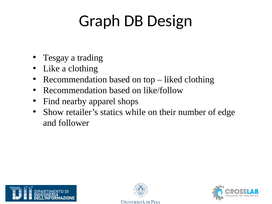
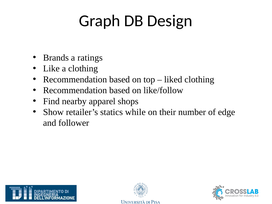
Tesgay: Tesgay -> Brands (56, 58)
trading: trading -> ratings (90, 58)
